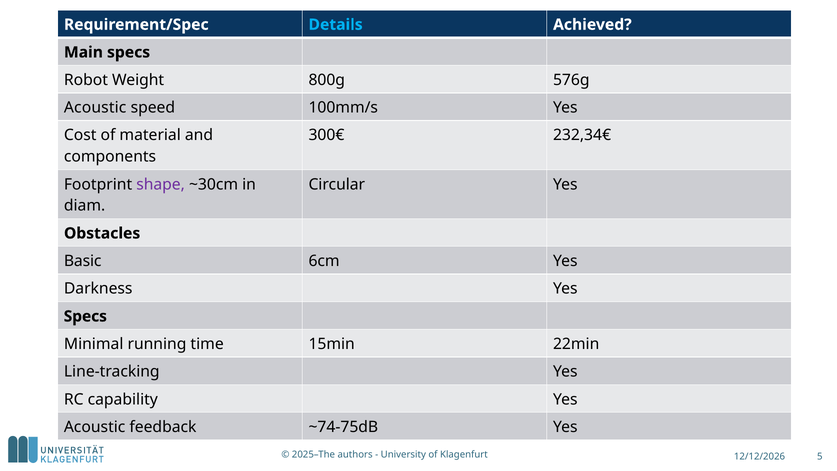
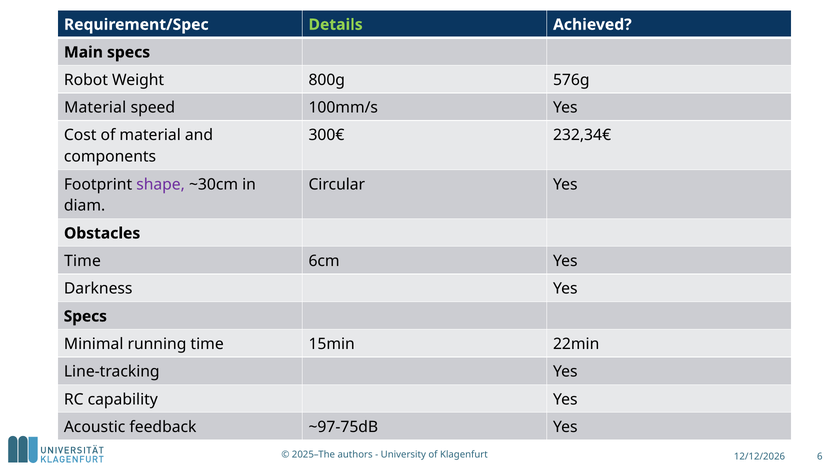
Details colour: light blue -> light green (336, 25)
Acoustic: Acoustic -> Material (95, 108)
Basic: Basic -> Time (83, 261)
~74-75dB: ~74-75dB -> ~97-75dB (343, 427)
5: 5 -> 6 (820, 457)
